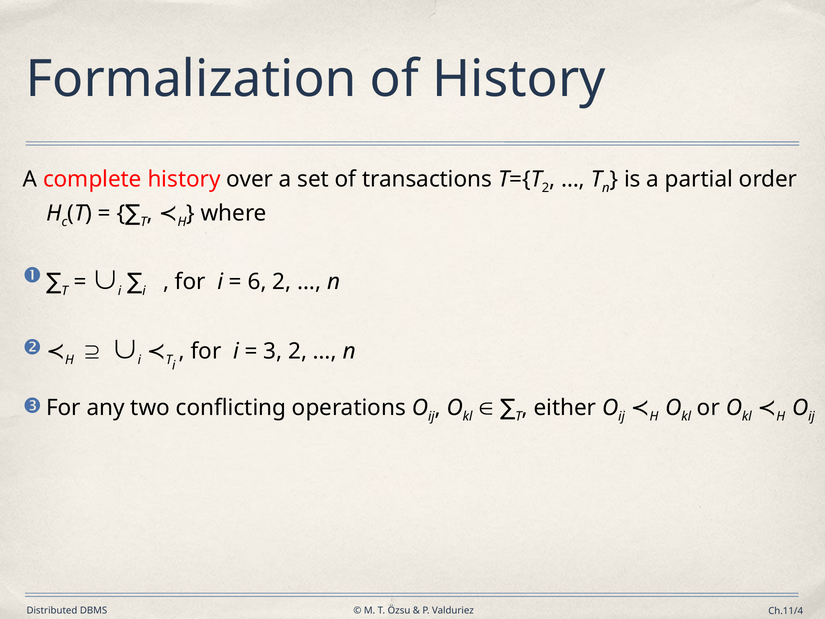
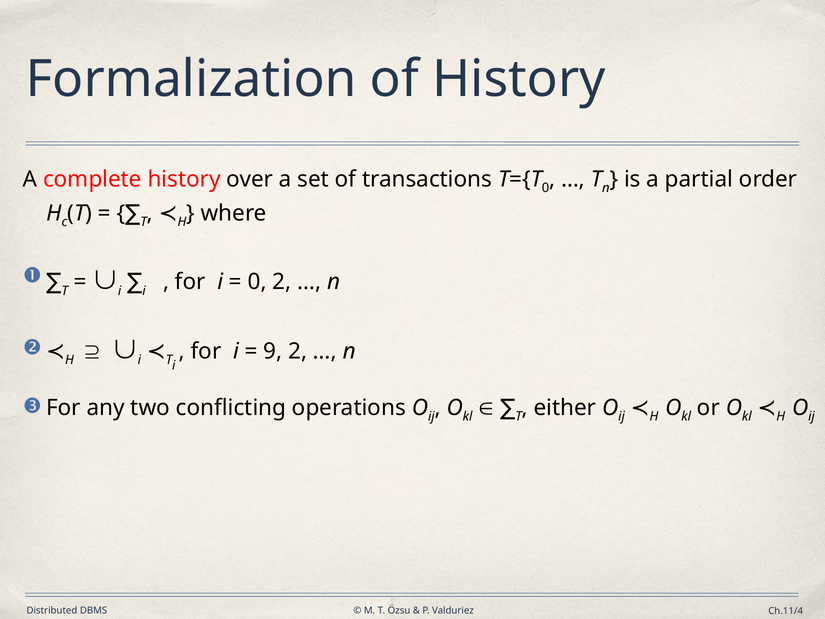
2: 2 -> 0 (546, 188)
6: 6 -> 0 (257, 282)
3: 3 -> 9 (273, 351)
